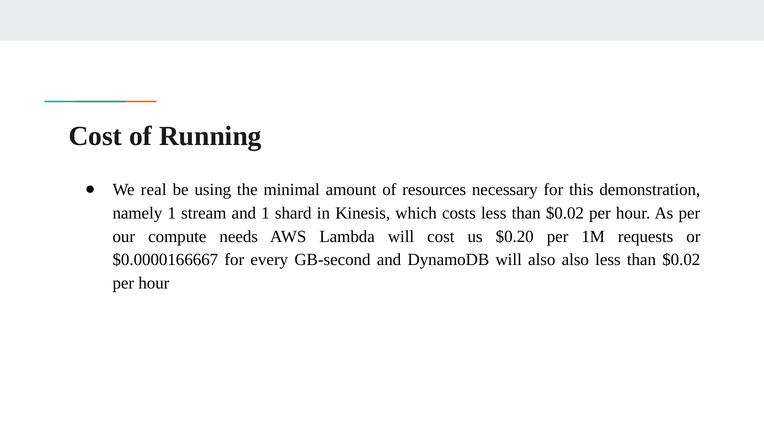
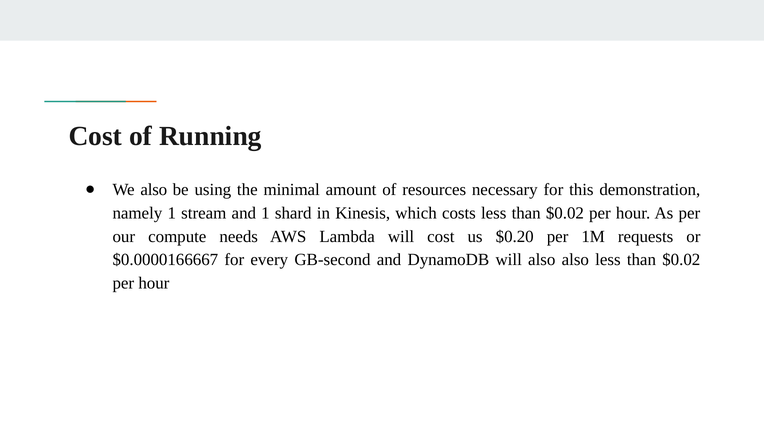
We real: real -> also (154, 190)
